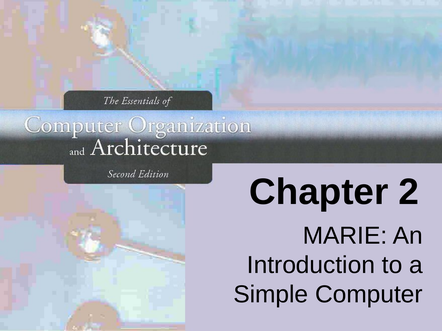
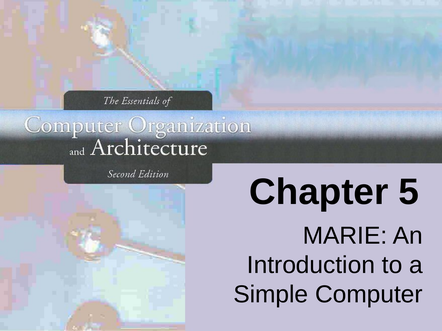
2: 2 -> 5 (409, 192)
